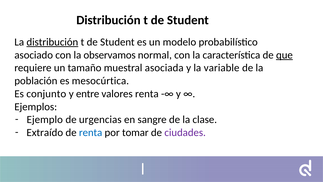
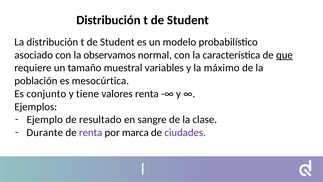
distribución underline: present -> none (52, 42)
asociada: asociada -> variables (164, 68)
variable: variable -> máximo (222, 68)
entre: entre -> tiene (88, 94)
urgencias: urgencias -> resultado (100, 119)
Extraído: Extraído -> Durante (45, 132)
renta colour: blue -> purple (91, 132)
tomar: tomar -> marca (135, 132)
